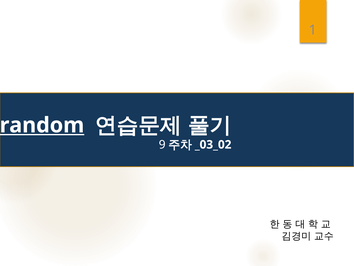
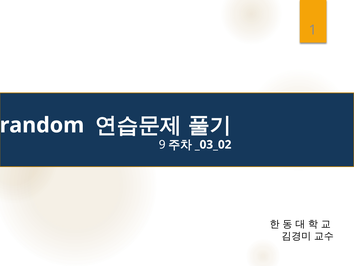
random underline: present -> none (42, 125)
